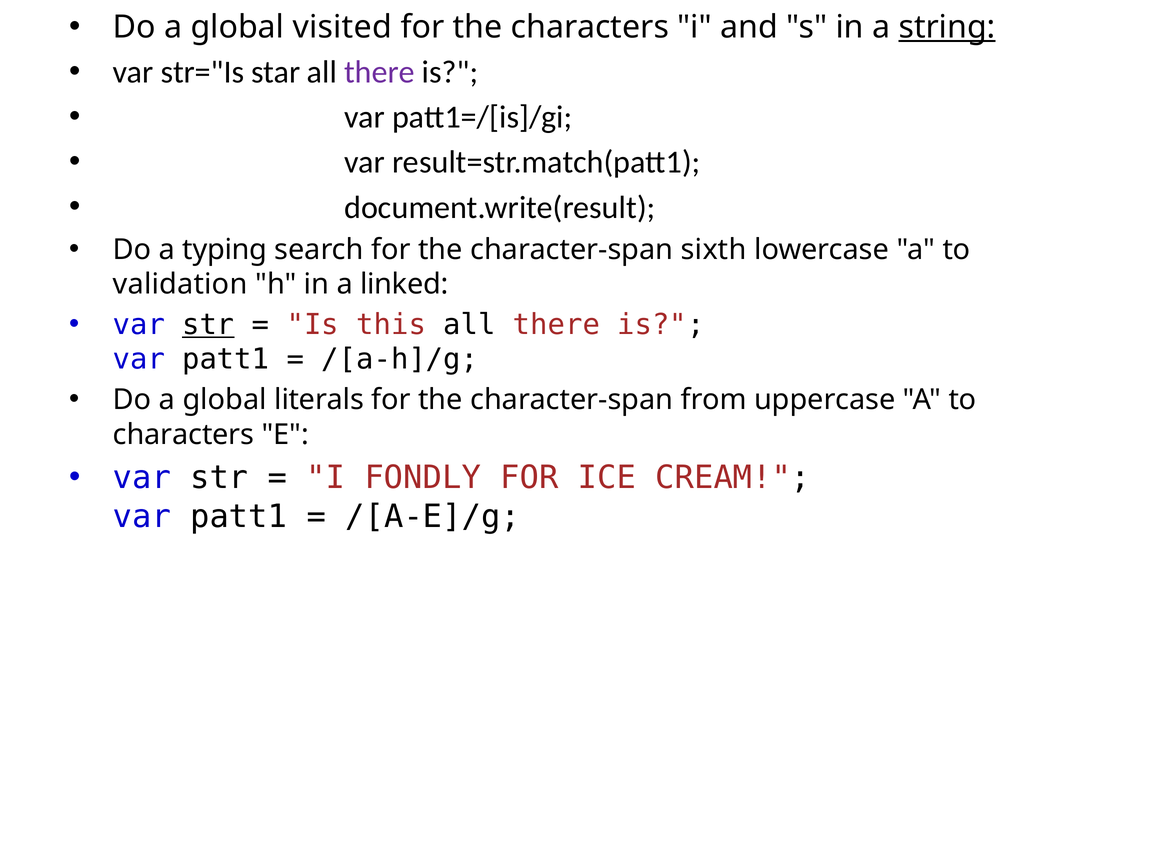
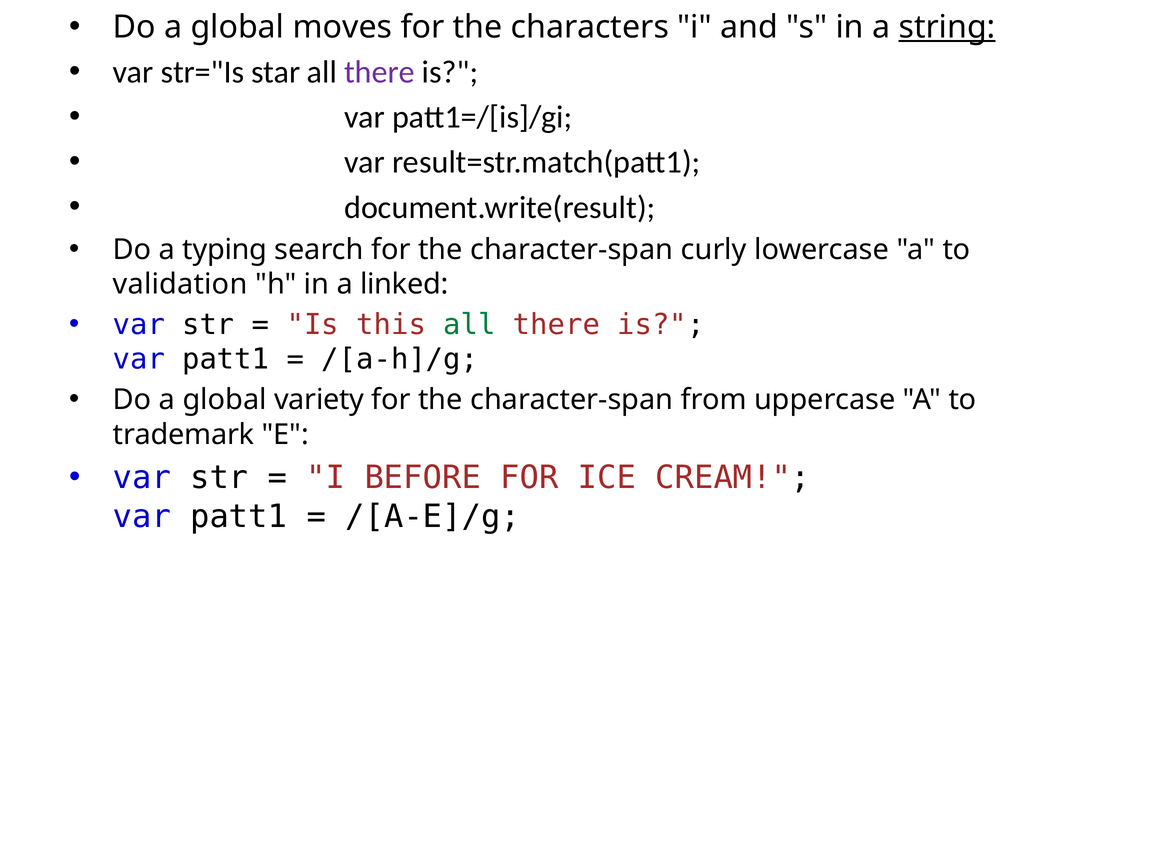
visited: visited -> moves (342, 27)
sixth: sixth -> curly (714, 250)
str underline: present -> none (208, 325)
all colour: black -> green (469, 325)
literals: literals -> variety (319, 400)
characters: characters -> trademark (184, 435)
FONDLY: FONDLY -> BEFORE (423, 478)
